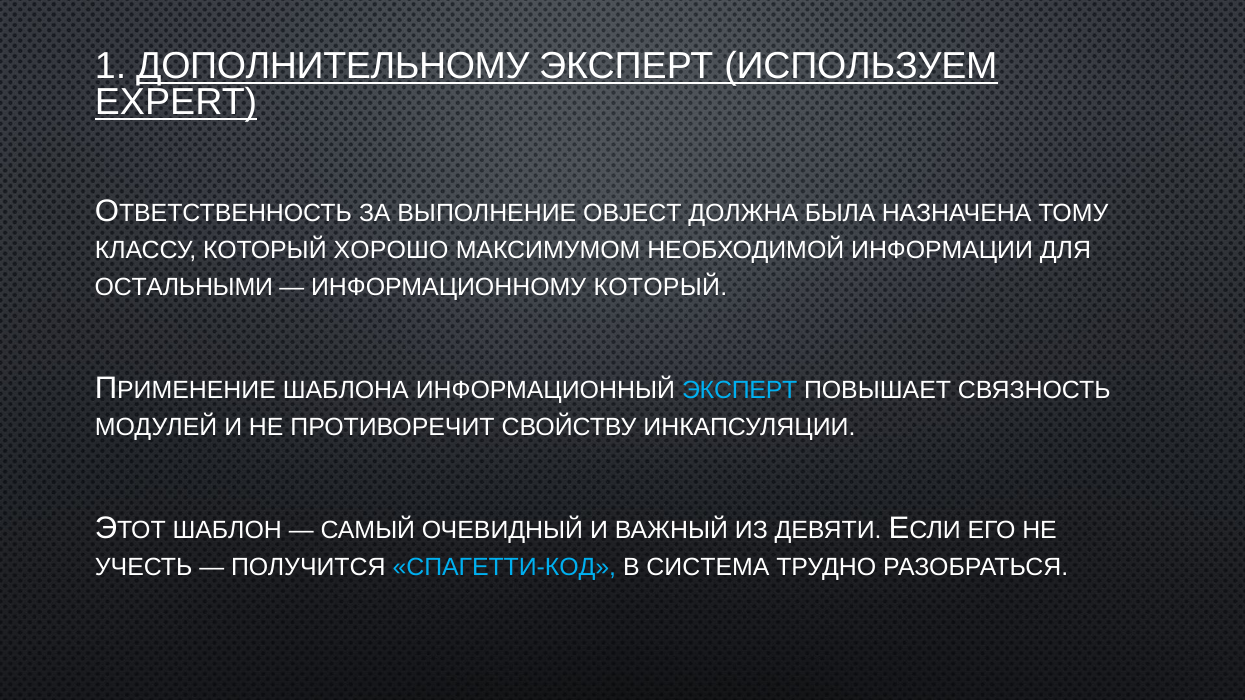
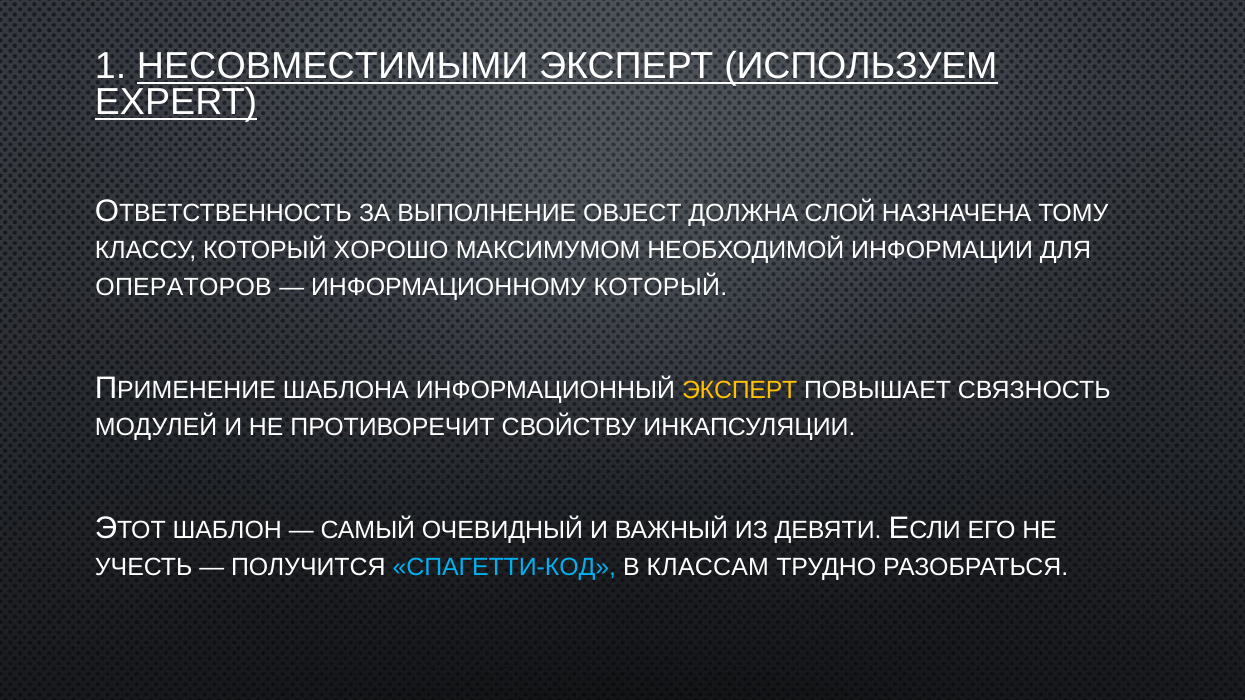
ДОПОЛНИТЕЛЬНОМУ: ДОПОЛНИТЕЛЬНОМУ -> НЕСОВМЕСТИМЫМИ (333, 66)
БЫЛА: БЫЛА -> СЛОЙ (840, 213)
ОСТАЛЬНЫМИ: ОСТАЛЬНЫМИ -> ОПЕРАТОРОВ (184, 288)
ЭКСПЕРТ colour: light blue -> yellow (740, 390)
СИСТЕМА: СИСТЕМА -> КЛАССАМ (708, 568)
